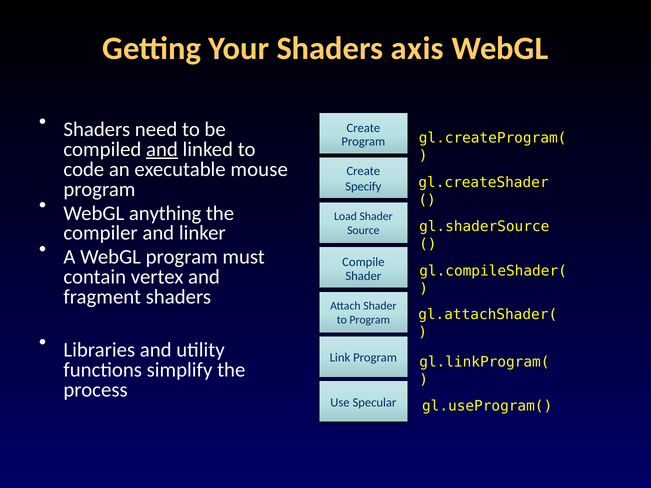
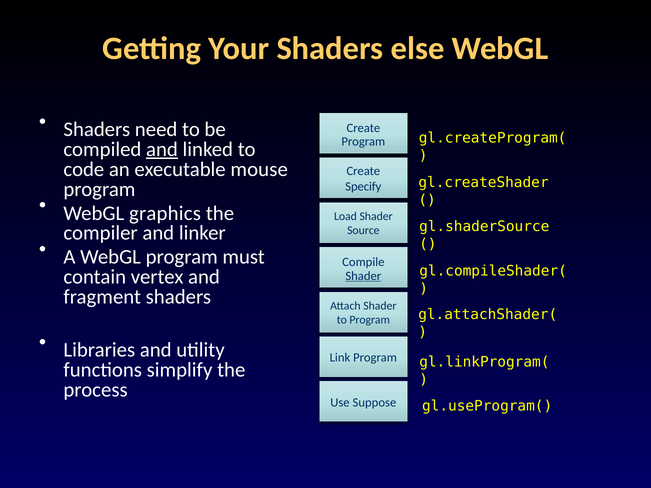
axis: axis -> else (418, 48)
anything: anything -> graphics (165, 213)
Shader underline: none -> present (363, 276)
Specular: Specular -> Suppose (374, 403)
